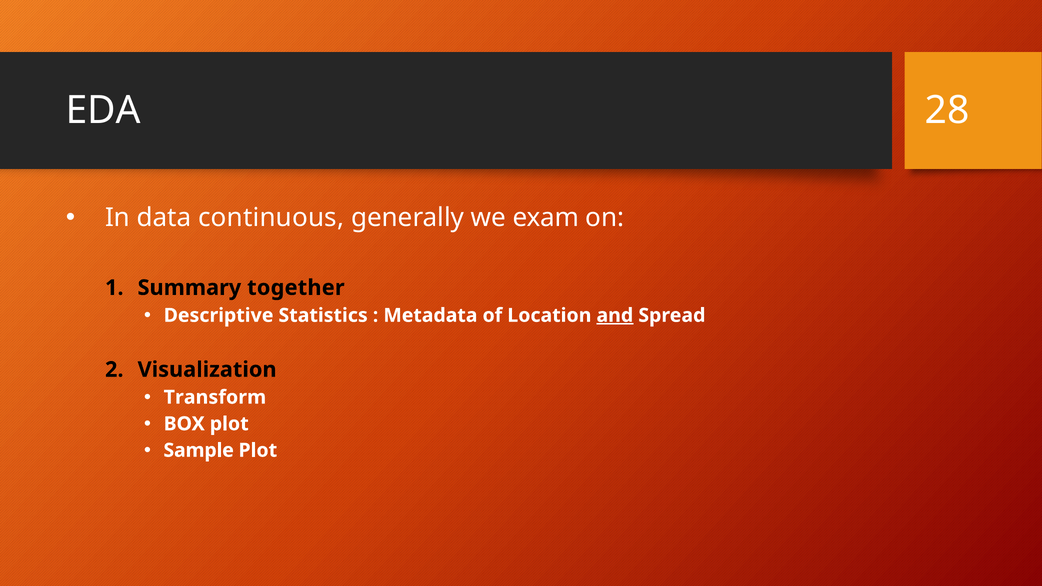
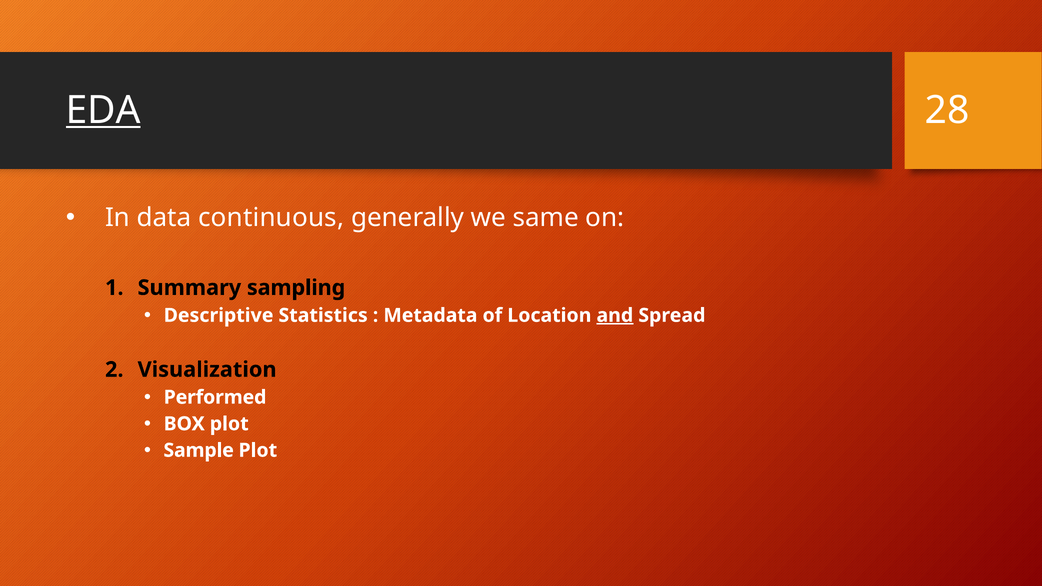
EDA underline: none -> present (103, 110)
exam: exam -> same (546, 218)
together: together -> sampling (296, 288)
Transform: Transform -> Performed (215, 397)
